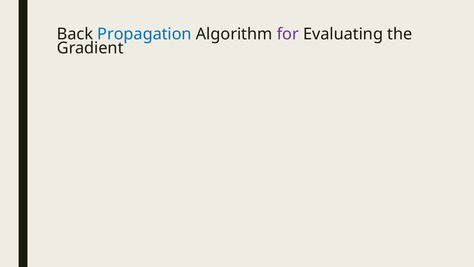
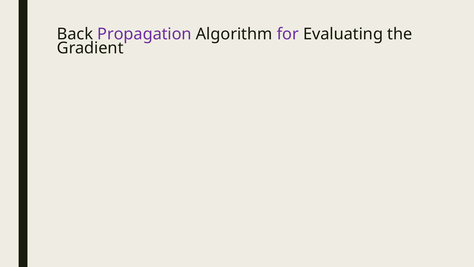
Propagation colour: blue -> purple (145, 34)
